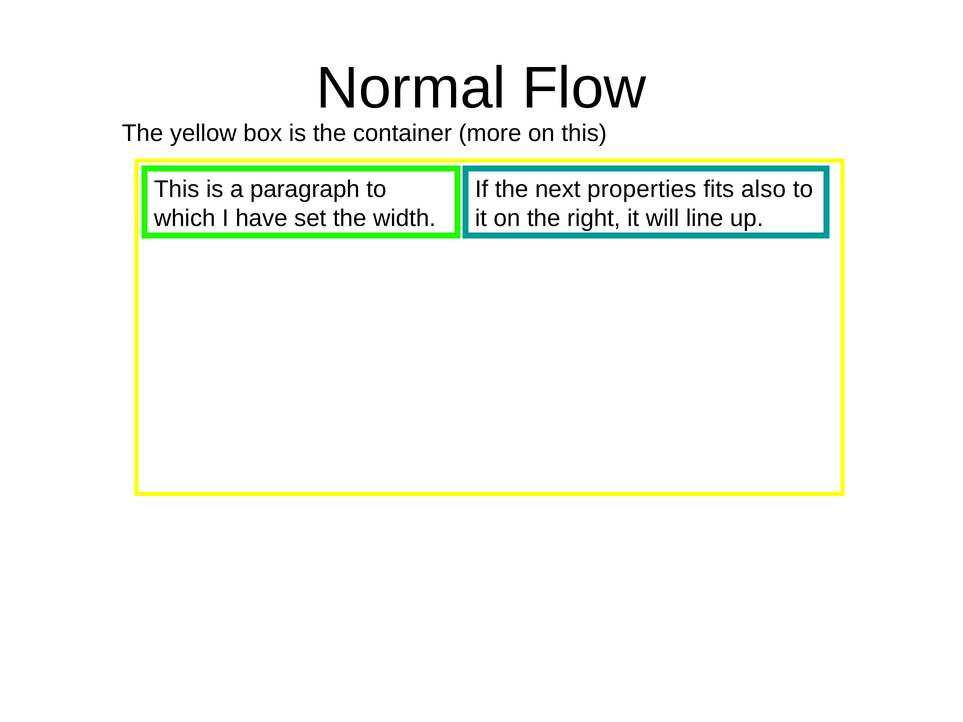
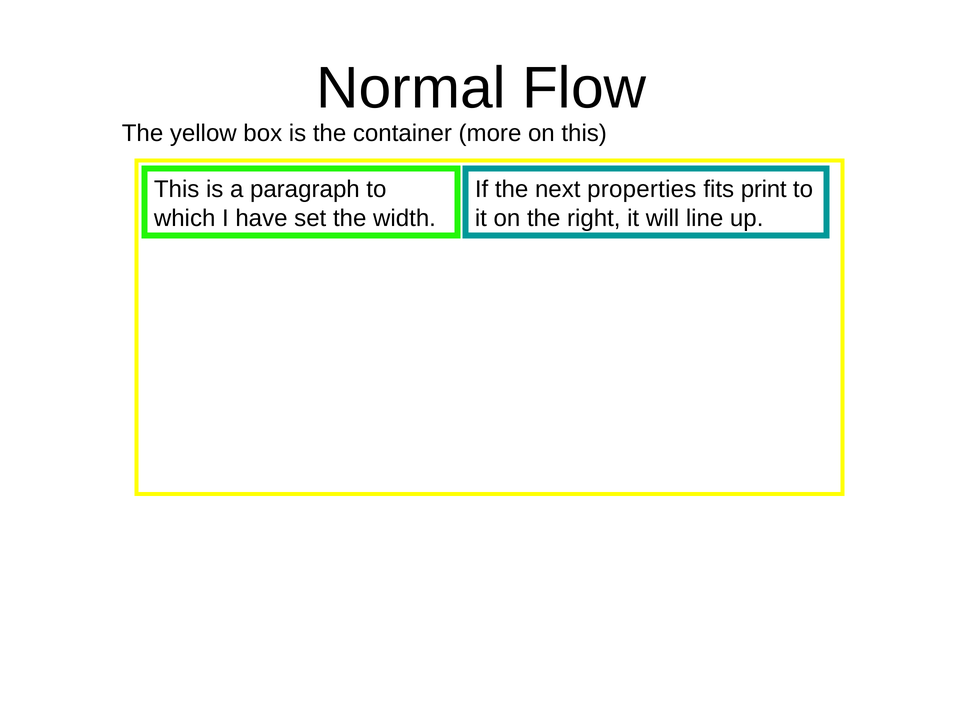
also: also -> print (764, 189)
